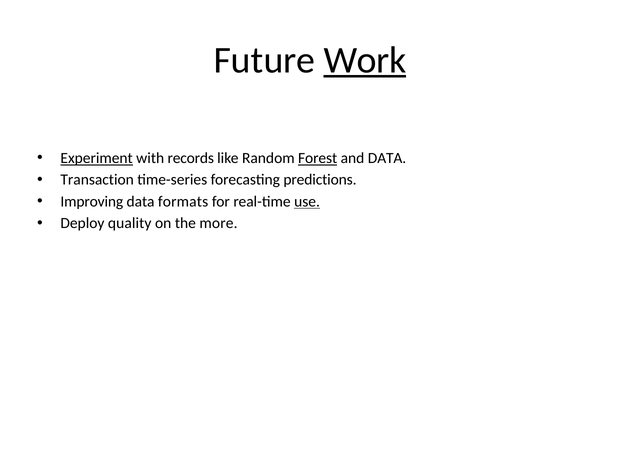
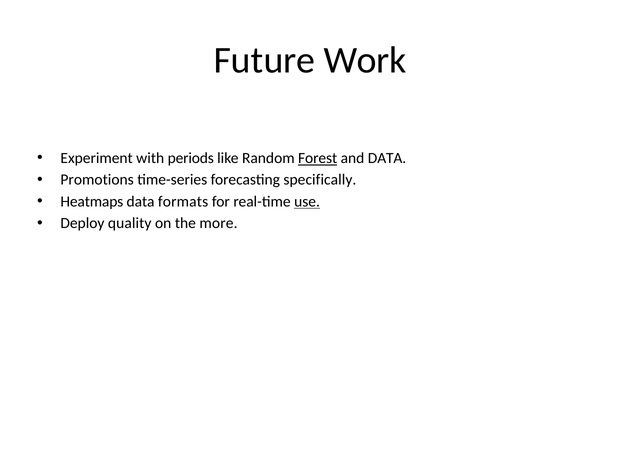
Work underline: present -> none (365, 60)
Experiment underline: present -> none (97, 158)
records: records -> periods (191, 158)
Transaction: Transaction -> Promotions (97, 180)
predictions: predictions -> specifically (320, 180)
Improving: Improving -> Heatmaps (92, 202)
